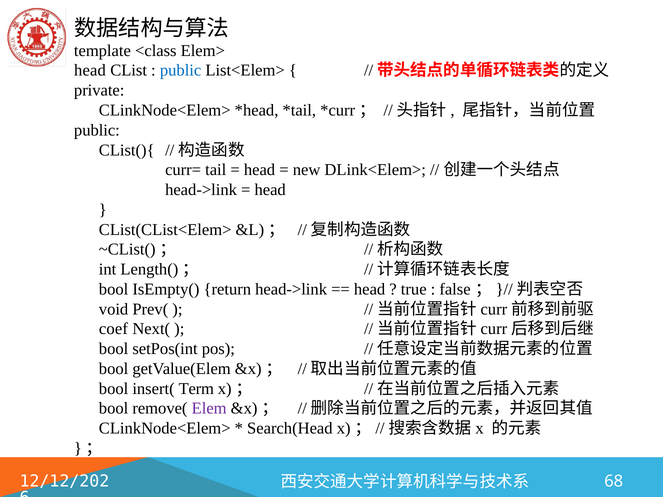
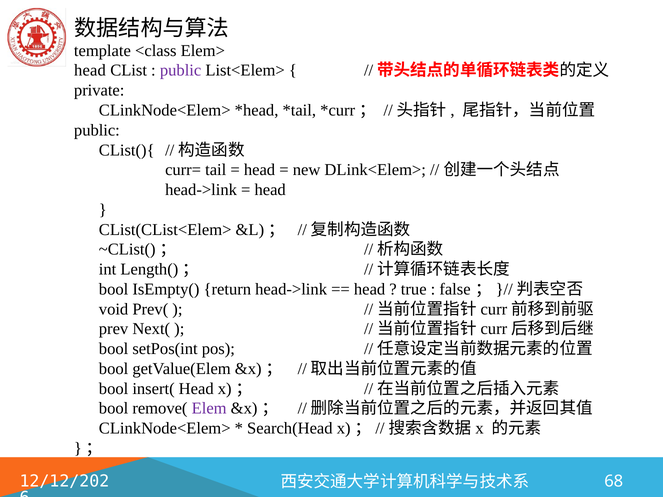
public colour: blue -> purple (181, 71)
coef: coef -> prev (114, 329)
insert( Term: Term -> Head (196, 389)
